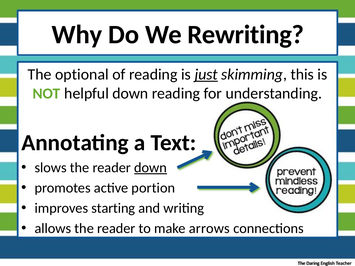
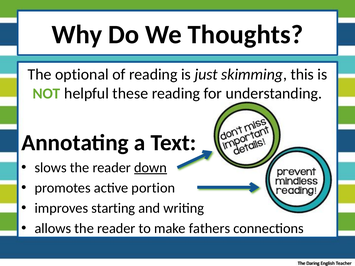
Rewriting: Rewriting -> Thoughts (245, 35)
just underline: present -> none (206, 74)
helpful down: down -> these (130, 93)
arrows: arrows -> fathers (209, 229)
